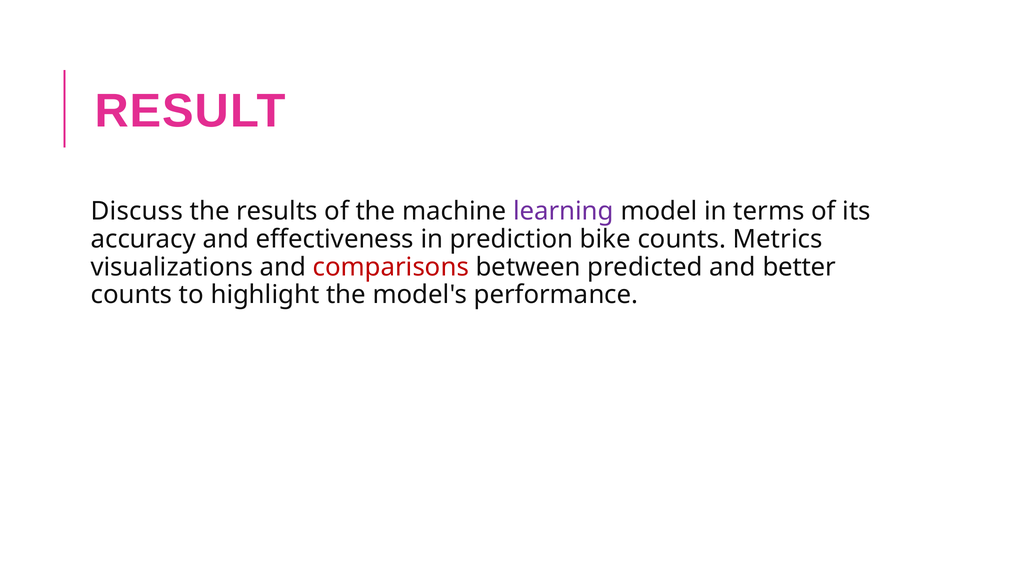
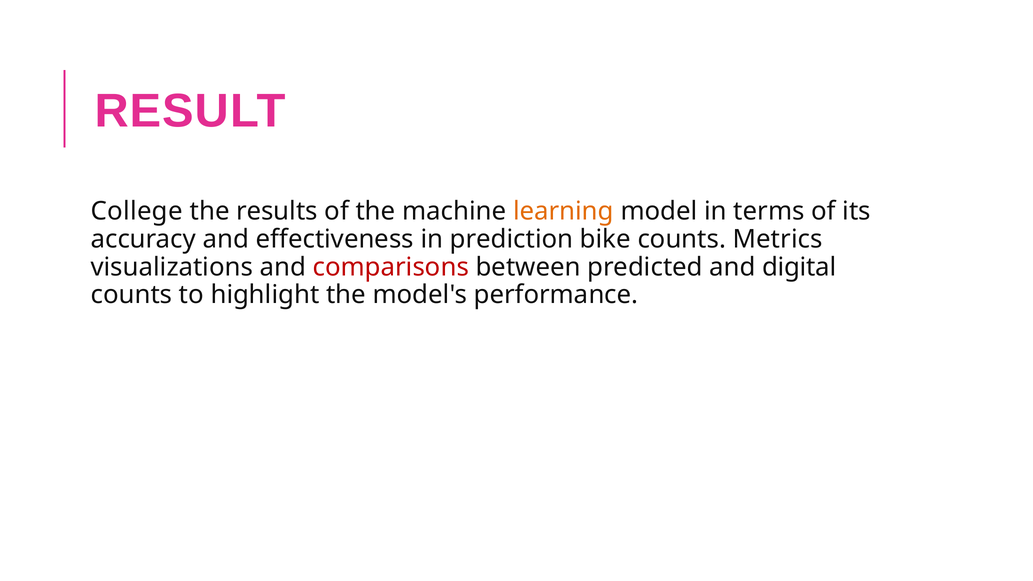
Discuss: Discuss -> College (137, 211)
learning colour: purple -> orange (563, 211)
better: better -> digital (799, 267)
